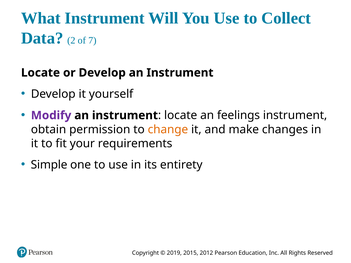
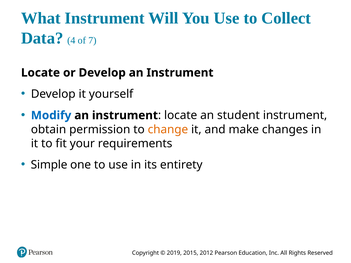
2: 2 -> 4 (71, 40)
Modify colour: purple -> blue (51, 115)
feelings: feelings -> student (238, 115)
